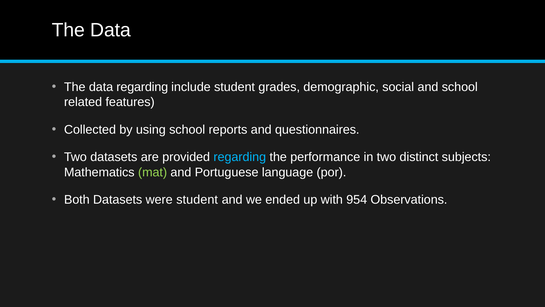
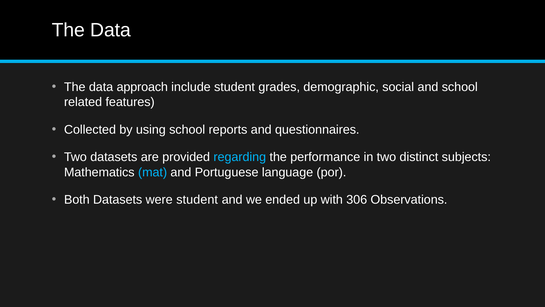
data regarding: regarding -> approach (142, 87)
mat colour: light green -> light blue (153, 172)
954: 954 -> 306 (357, 199)
